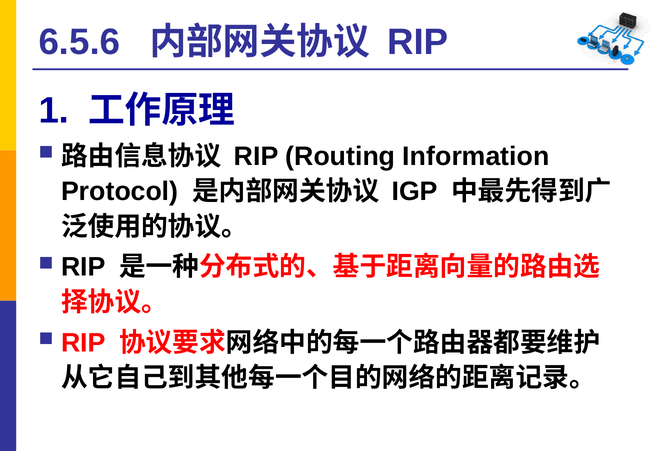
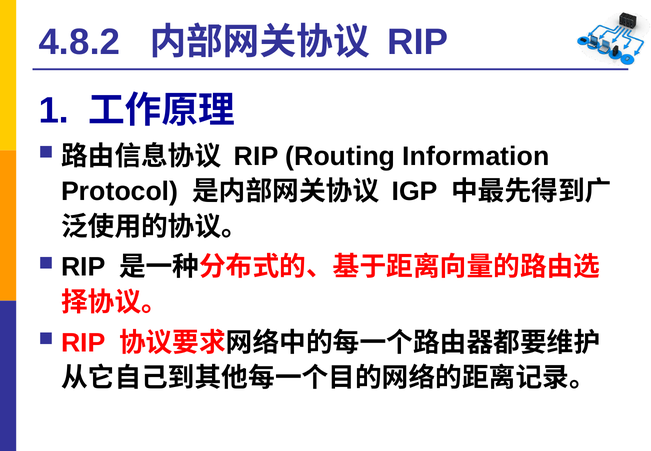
6.5.6: 6.5.6 -> 4.8.2 (79, 42)
